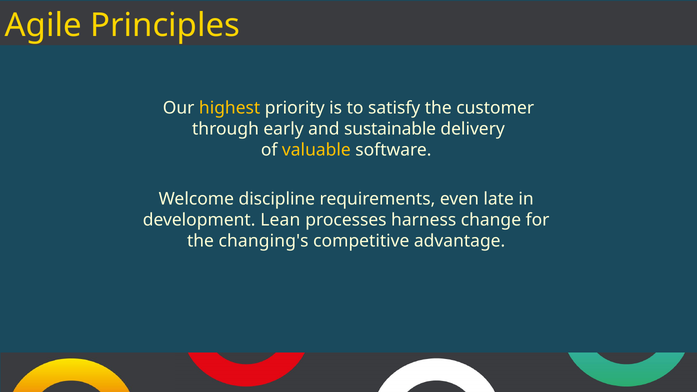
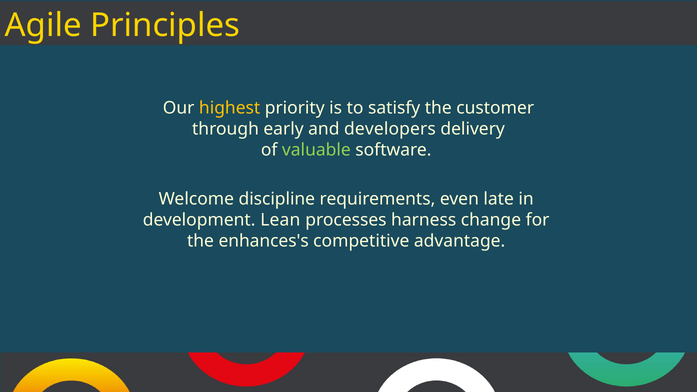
sustainable: sustainable -> developers (390, 129)
valuable colour: yellow -> light green (316, 150)
changing's: changing's -> enhances's (264, 241)
